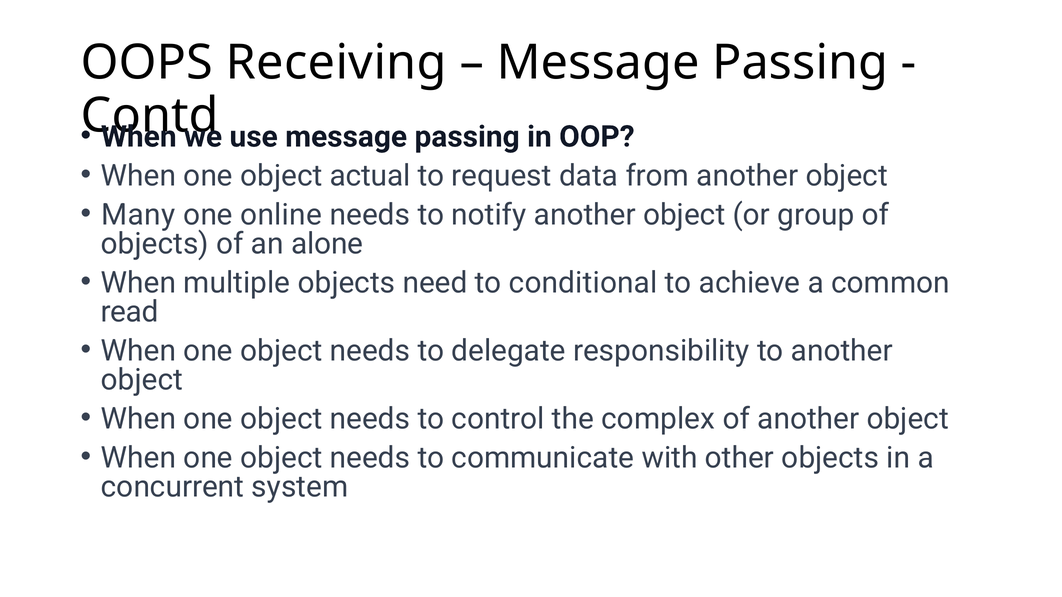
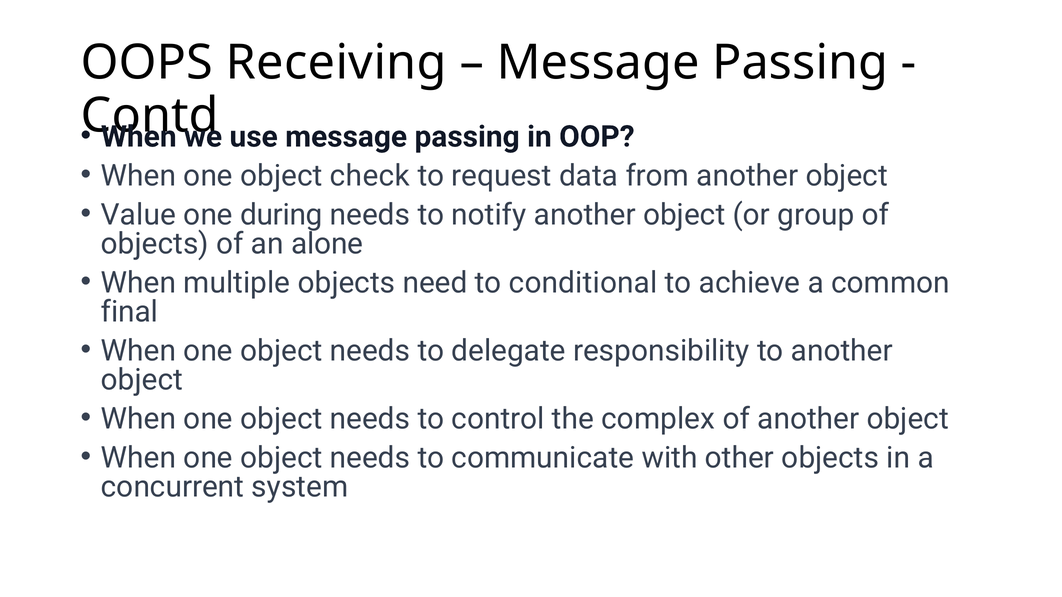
actual: actual -> check (370, 176)
Many: Many -> Value (138, 215)
online: online -> during (281, 215)
read: read -> final (130, 312)
